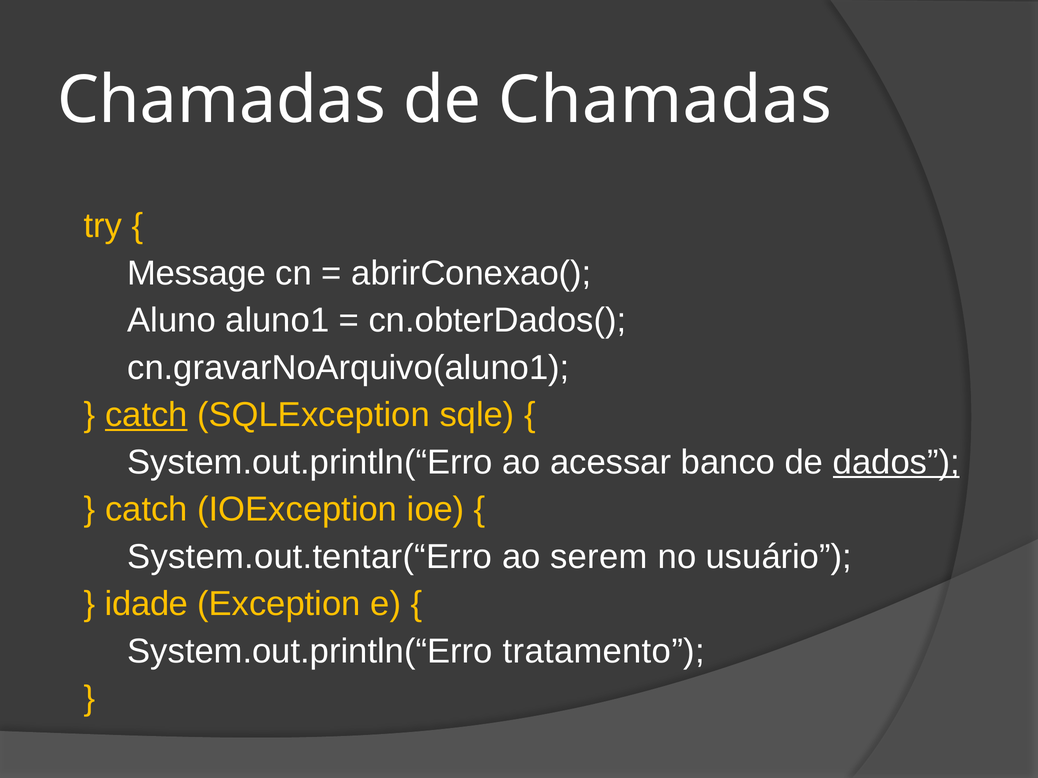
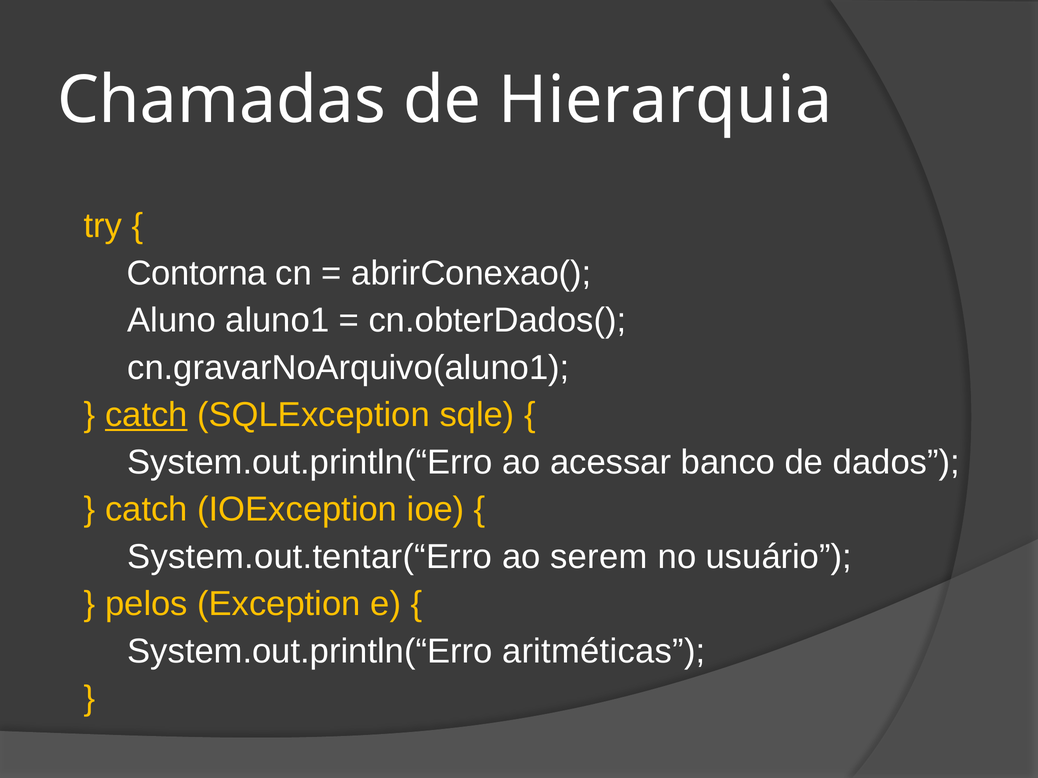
de Chamadas: Chamadas -> Hierarquia (665, 101)
Message: Message -> Contorna (197, 273)
dados underline: present -> none (896, 463)
idade: idade -> pelos (146, 604)
tratamento: tratamento -> aritméticas (604, 652)
